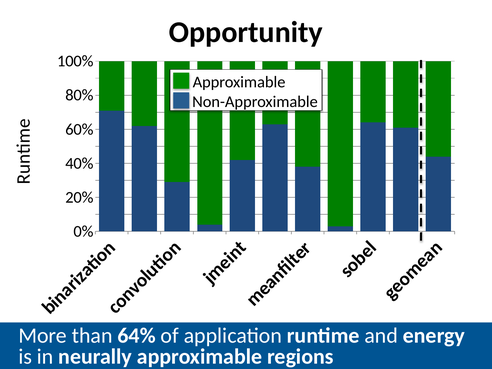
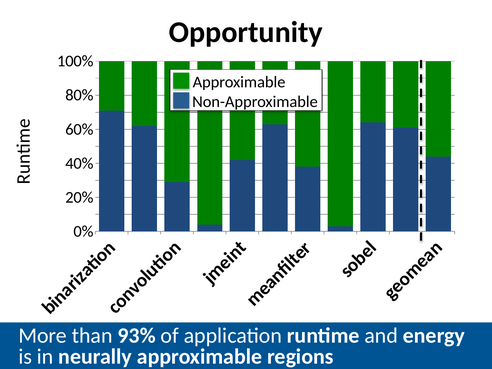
64%: 64% -> 93% (137, 336)
